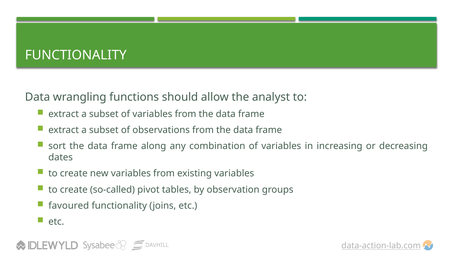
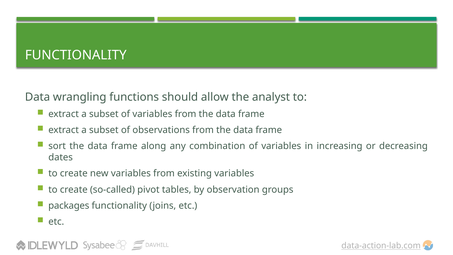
favoured: favoured -> packages (69, 206)
